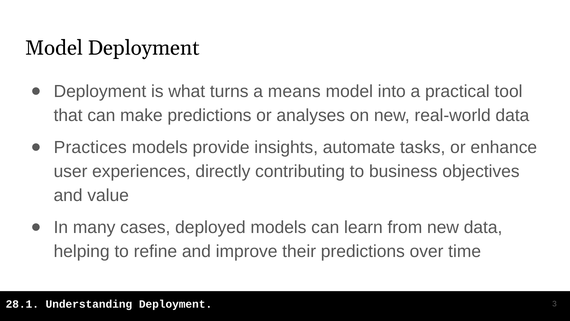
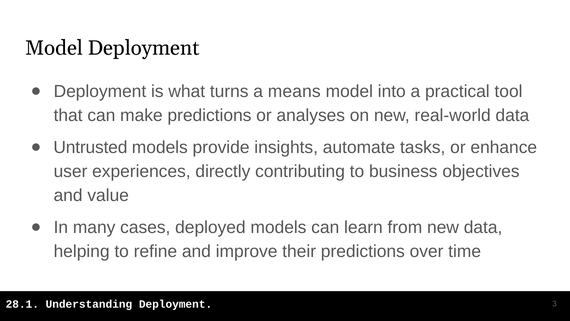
Practices: Practices -> Untrusted (90, 147)
